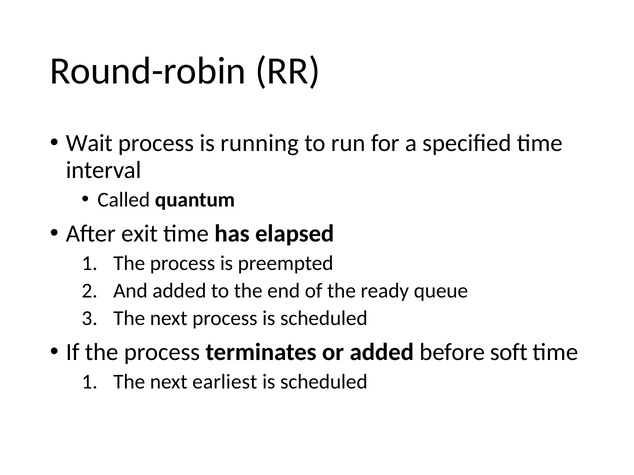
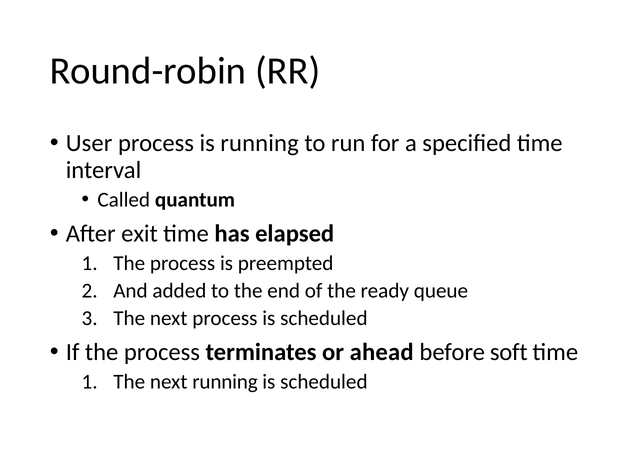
Wait: Wait -> User (89, 143)
or added: added -> ahead (382, 353)
next earliest: earliest -> running (225, 382)
